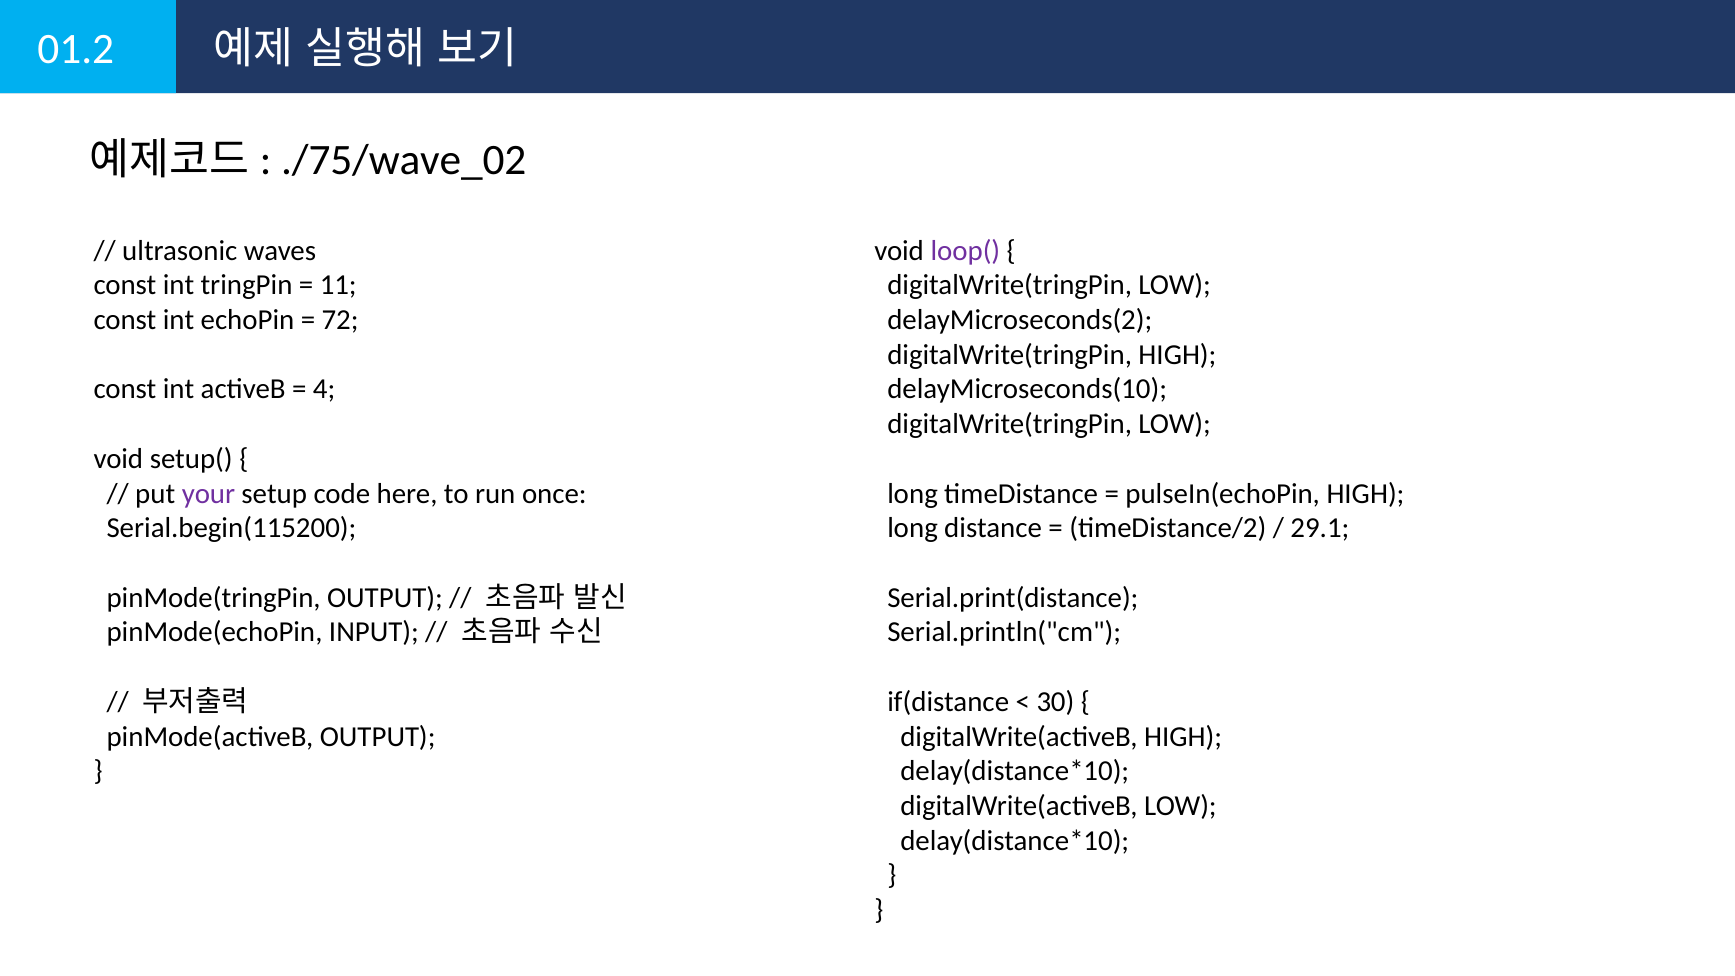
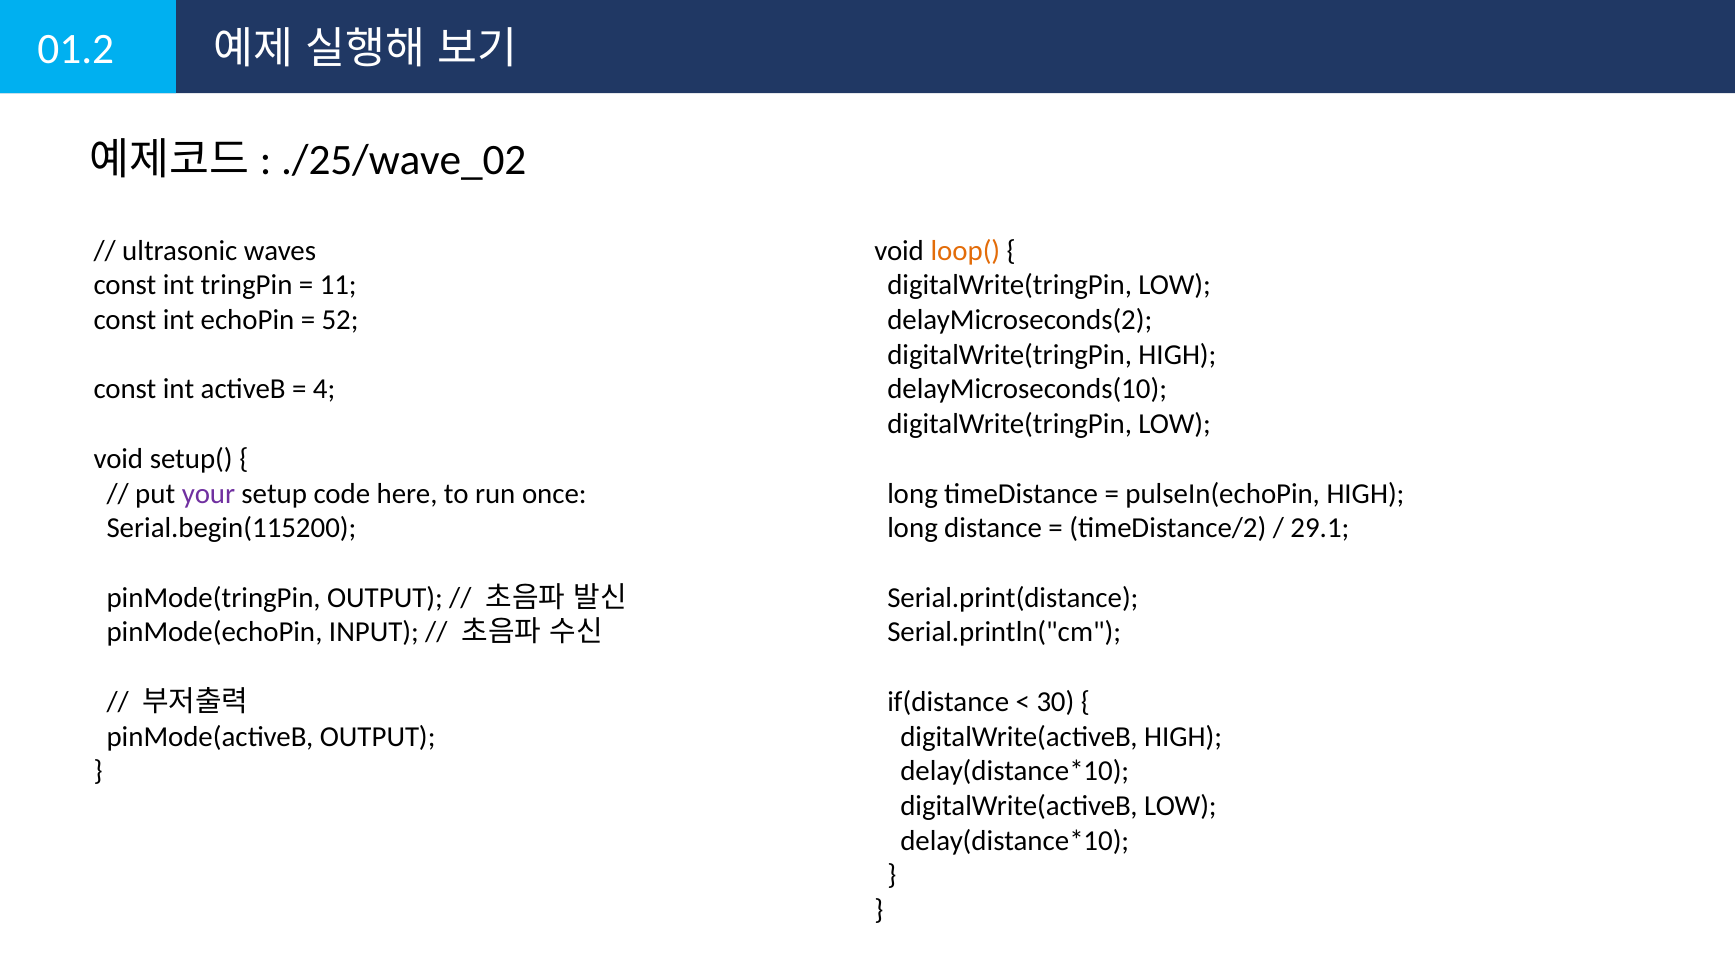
./75/wave_02: ./75/wave_02 -> ./25/wave_02 (404, 160)
loop( colour: purple -> orange (965, 251)
72: 72 -> 52 (340, 320)
